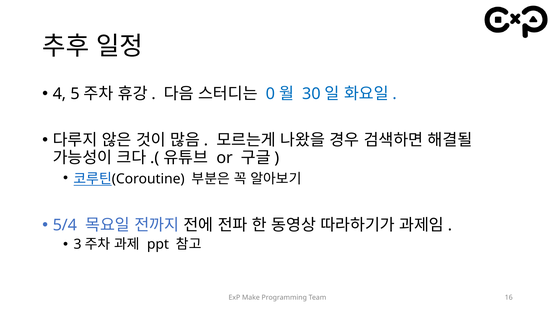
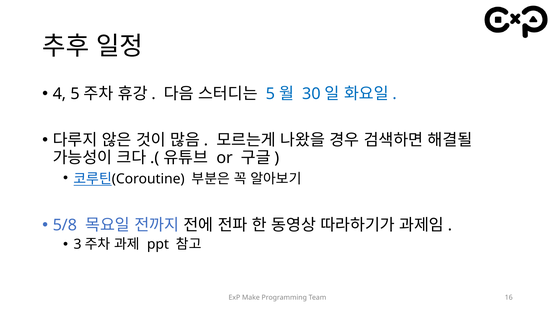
0: 0 -> 5 (271, 94)
5/4: 5/4 -> 5/8 (65, 225)
